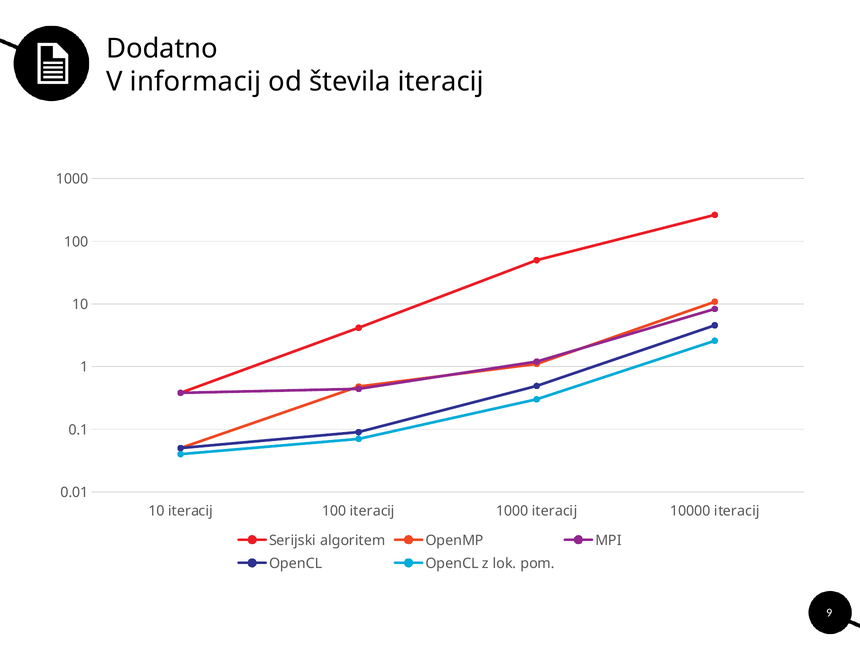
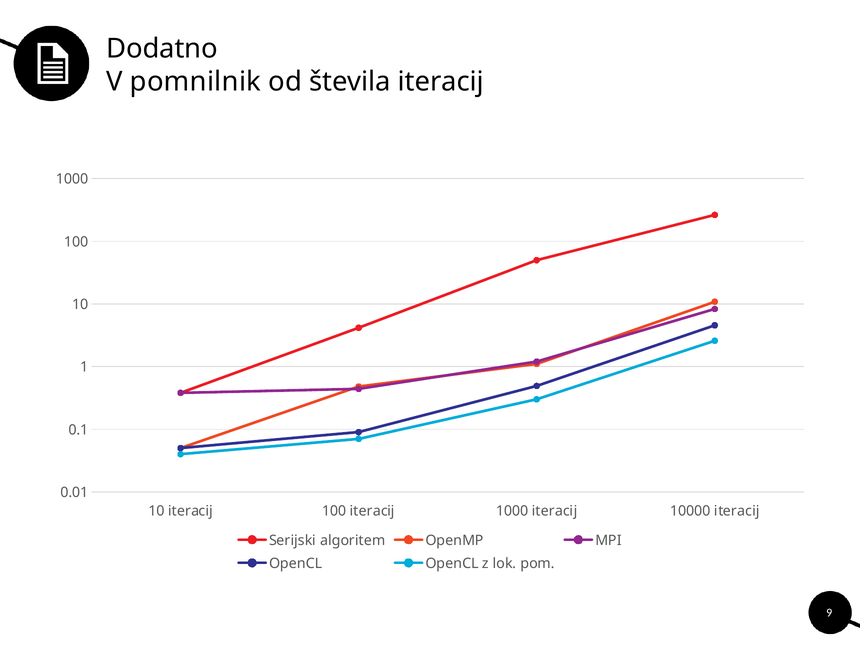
informacij: informacij -> pomnilnik (195, 82)
